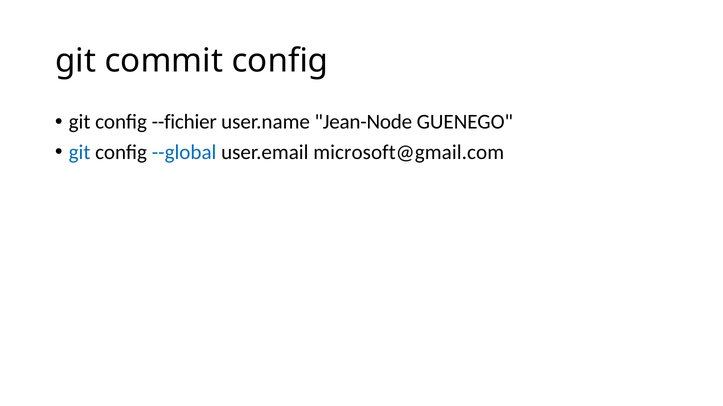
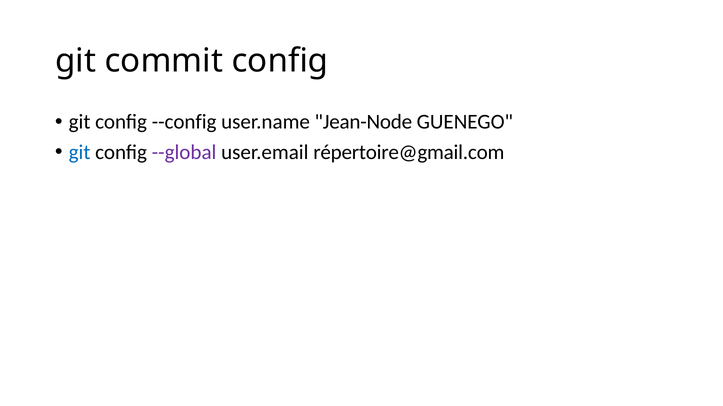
--fichier: --fichier -> --config (184, 122)
--global colour: blue -> purple (184, 153)
microsoft@gmail.com: microsoft@gmail.com -> répertoire@gmail.com (409, 153)
